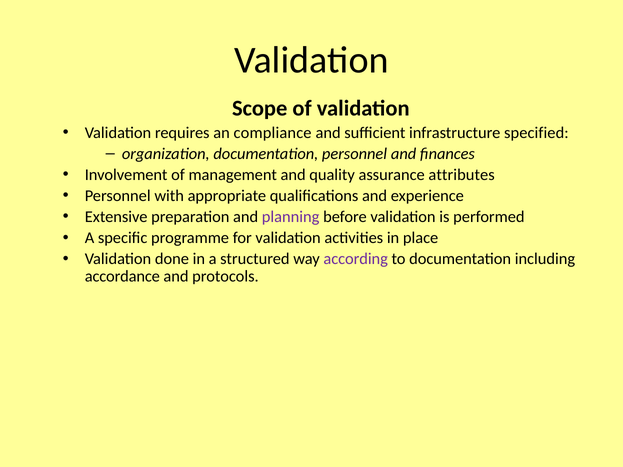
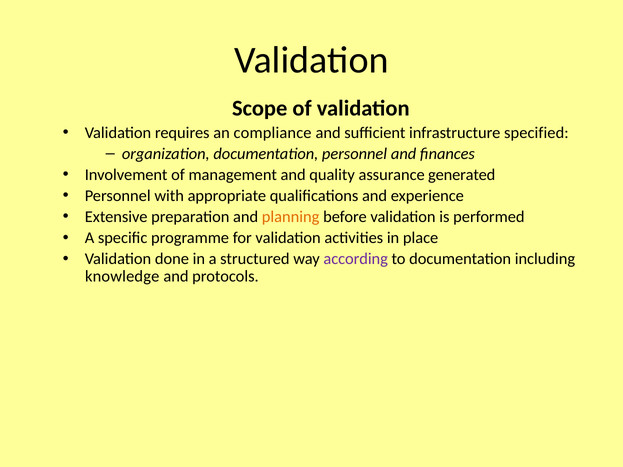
attributes: attributes -> generated (462, 175)
planning colour: purple -> orange (291, 217)
accordance: accordance -> knowledge (122, 277)
